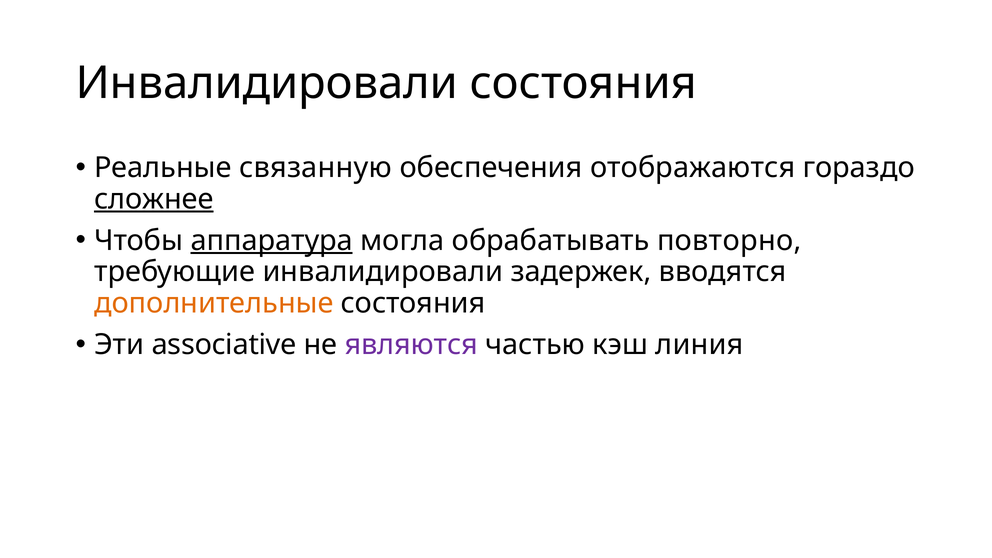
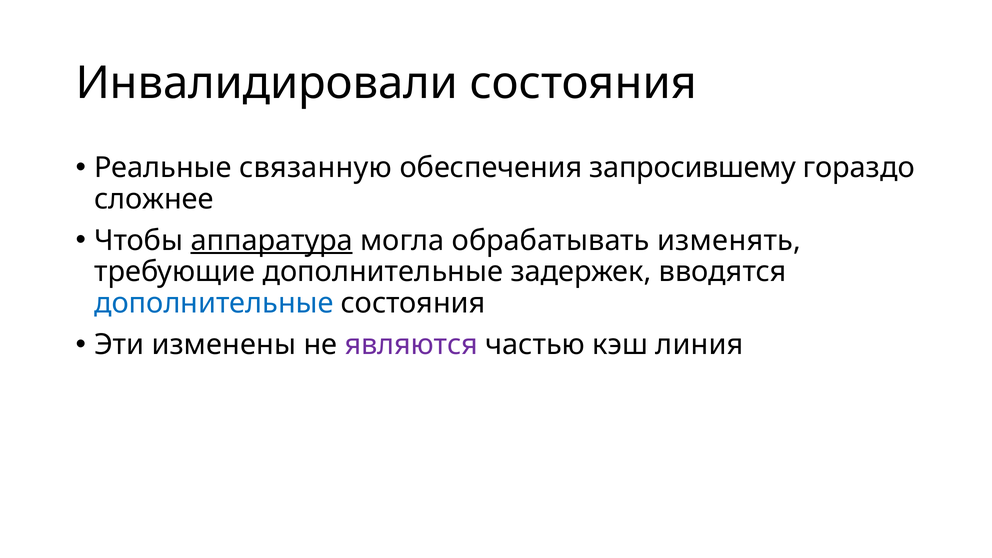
отображаются: отображаются -> запросившему (693, 168)
сложнее underline: present -> none (154, 199)
повторно: повторно -> изменять (729, 241)
требующие инвалидировали: инвалидировали -> дополнительные (383, 272)
дополнительные colour: orange -> blue (214, 303)
associative: associative -> изменены (224, 345)
